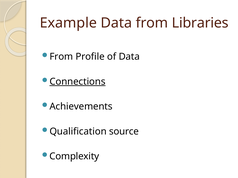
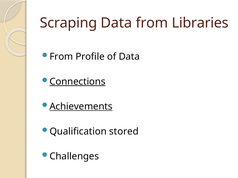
Example: Example -> Scraping (68, 23)
Achievements underline: none -> present (81, 107)
source: source -> stored (124, 132)
Complexity: Complexity -> Challenges (74, 157)
